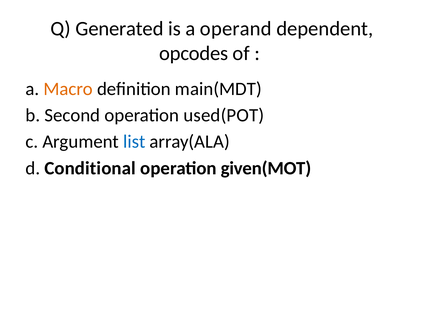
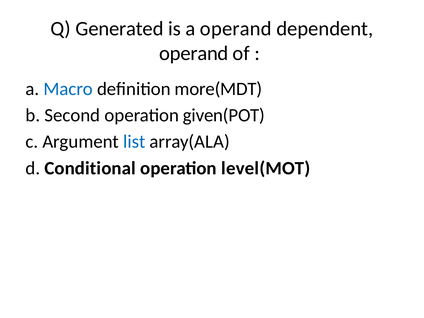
opcodes: opcodes -> operand (194, 53)
Macro colour: orange -> blue (68, 89)
main(MDT: main(MDT -> more(MDT (218, 89)
used(POT: used(POT -> given(POT (224, 115)
given(MOT: given(MOT -> level(MOT (266, 168)
